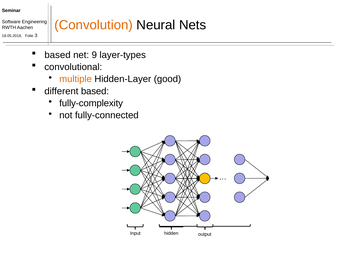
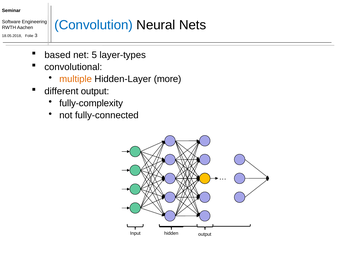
Convolution colour: orange -> blue (94, 25)
9: 9 -> 5 (94, 55)
good: good -> more (168, 79)
different based: based -> output (95, 91)
